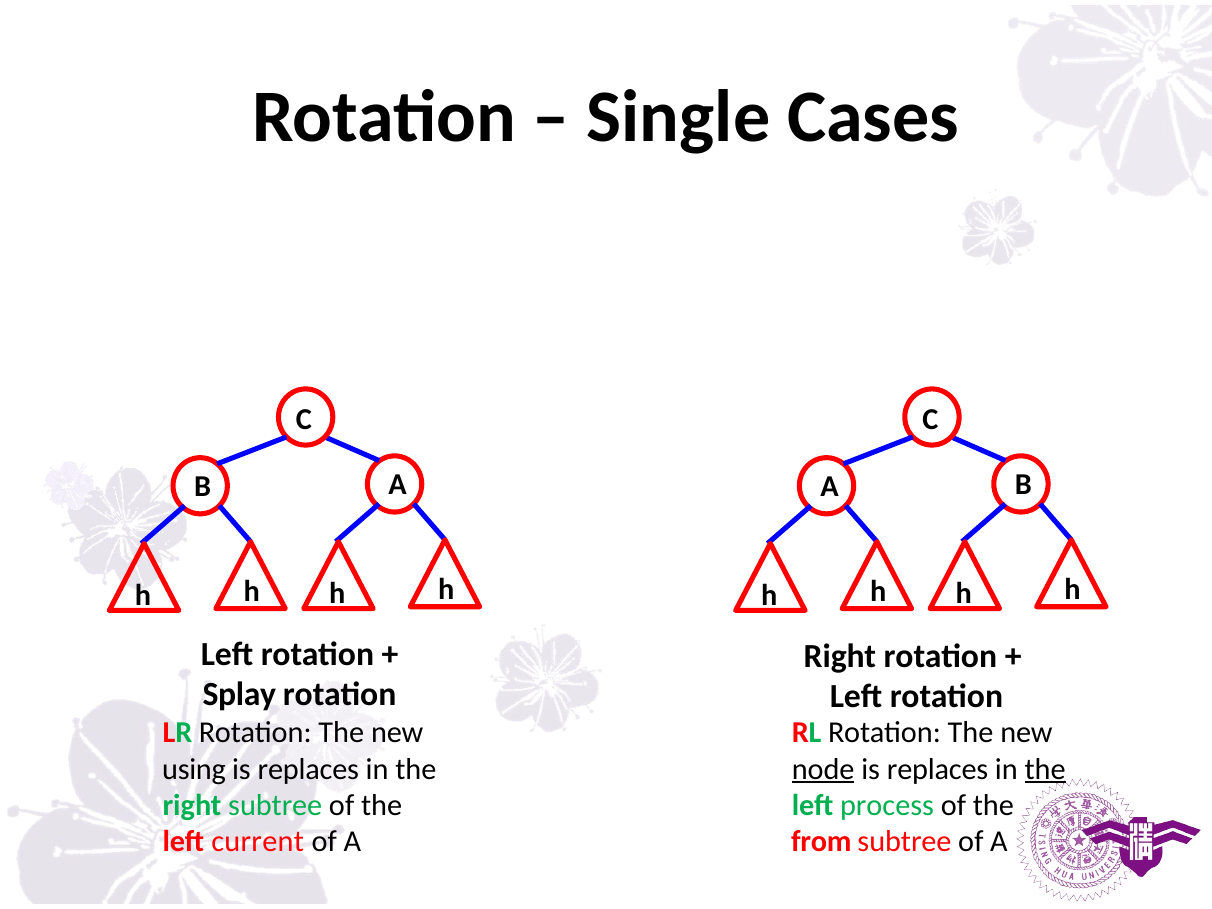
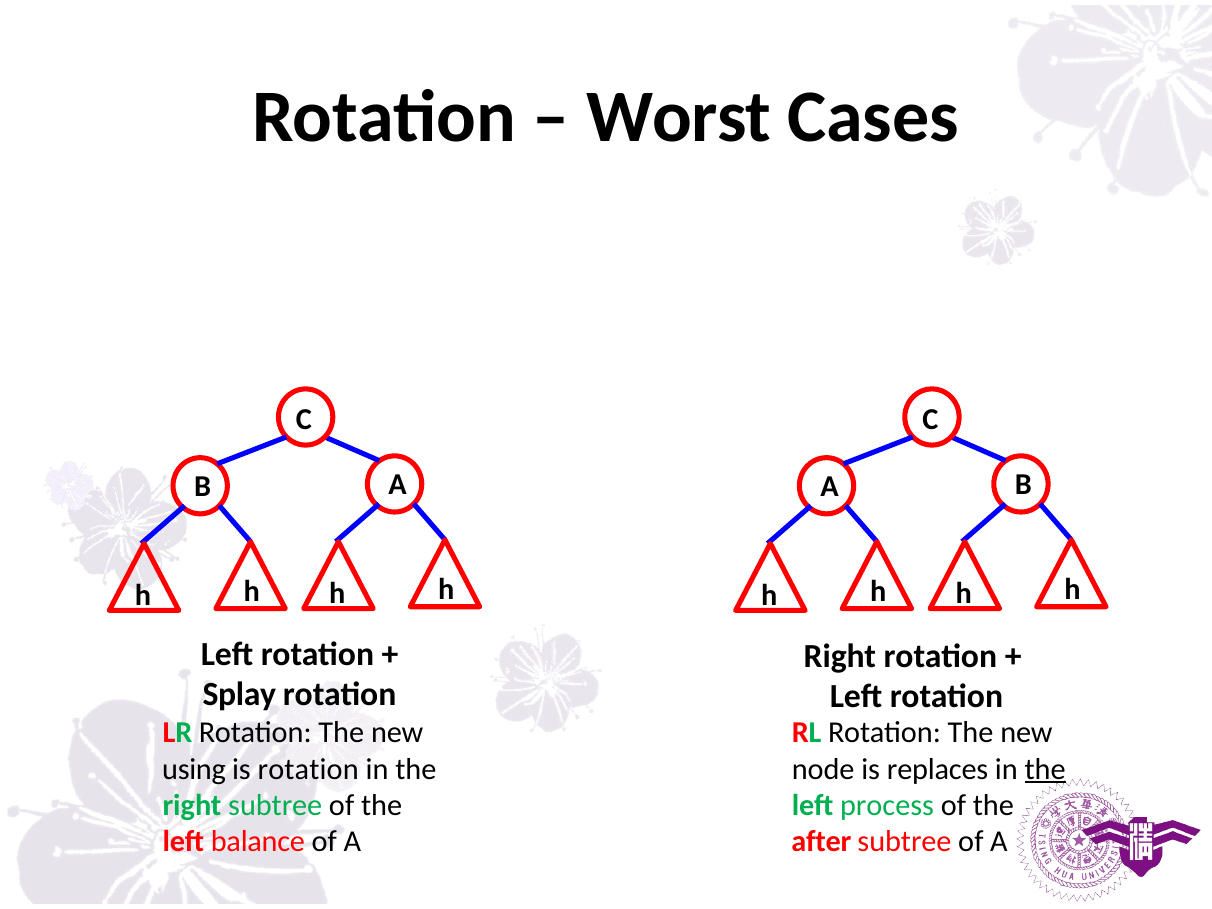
Single: Single -> Worst (679, 117)
replaces: replaces -> rotation (308, 769)
node underline: present -> none (823, 769)
current: current -> balance (258, 842)
from: from -> after (821, 842)
